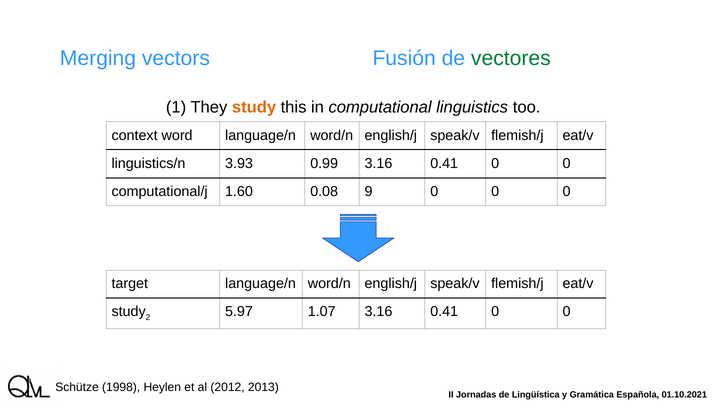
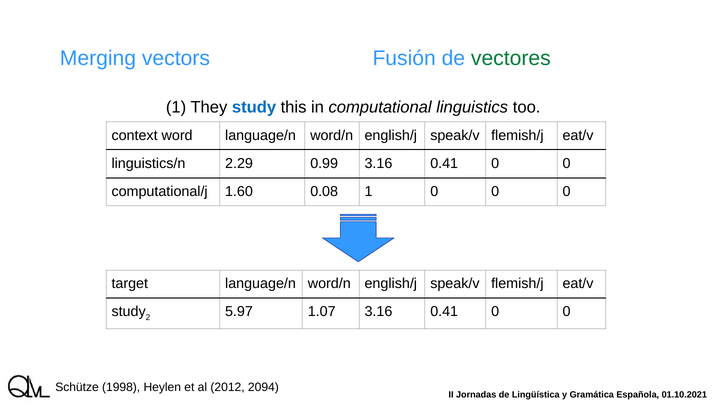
study colour: orange -> blue (254, 107)
3.93: 3.93 -> 2.29 (239, 163)
0.08 9: 9 -> 1 (369, 191)
2013: 2013 -> 2094 (263, 387)
